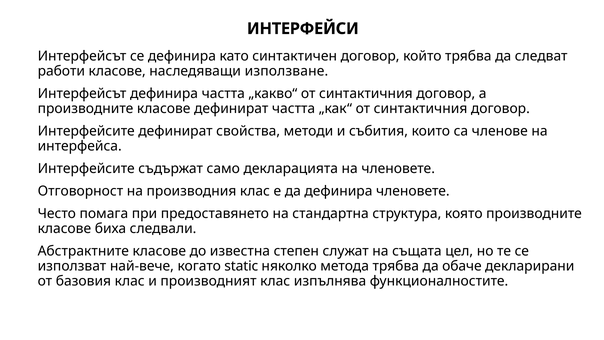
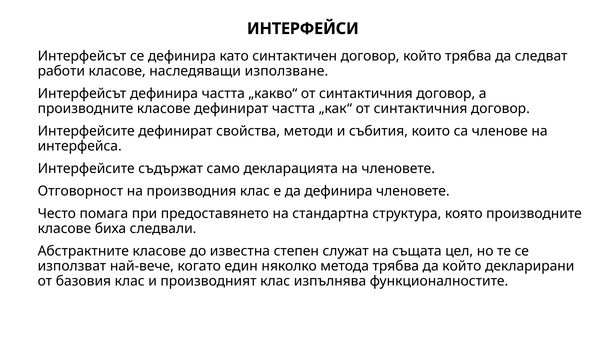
static: static -> един (241, 266)
да обаче: обаче -> който (462, 266)
